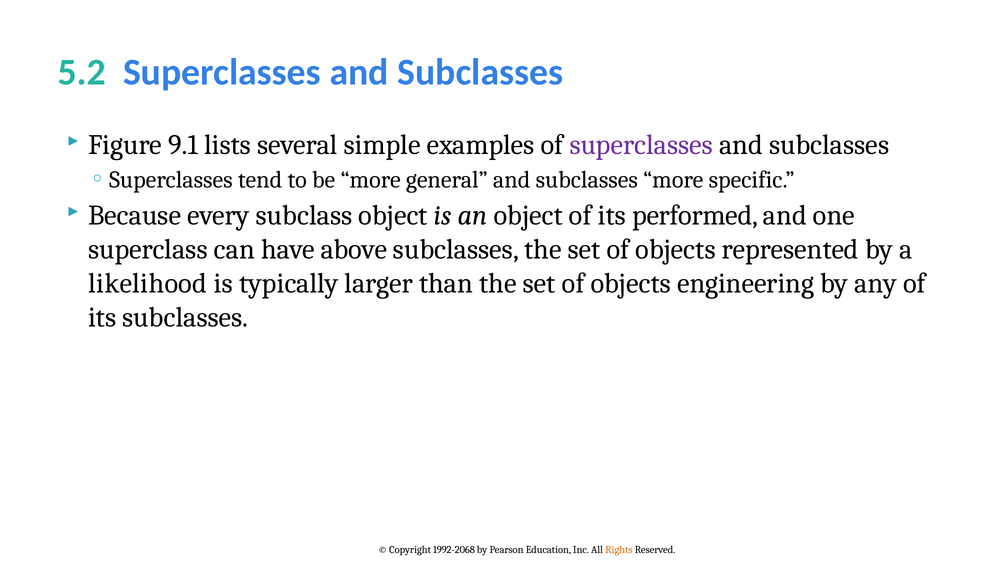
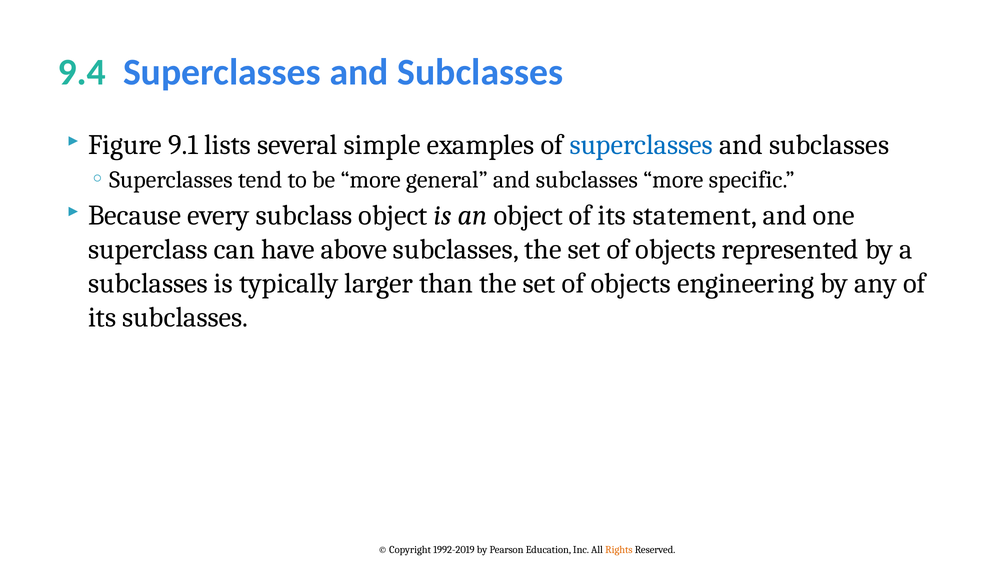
5.2: 5.2 -> 9.4 (82, 73)
superclasses colour: purple -> blue (641, 145)
performed: performed -> statement (695, 216)
likelihood: likelihood -> subclasses (148, 284)
1992-2068: 1992-2068 -> 1992-2019 (454, 550)
